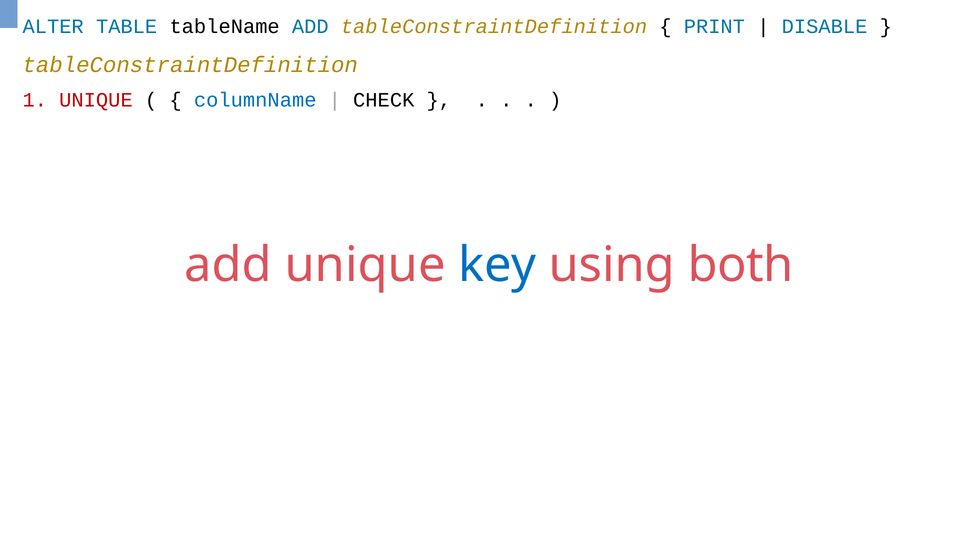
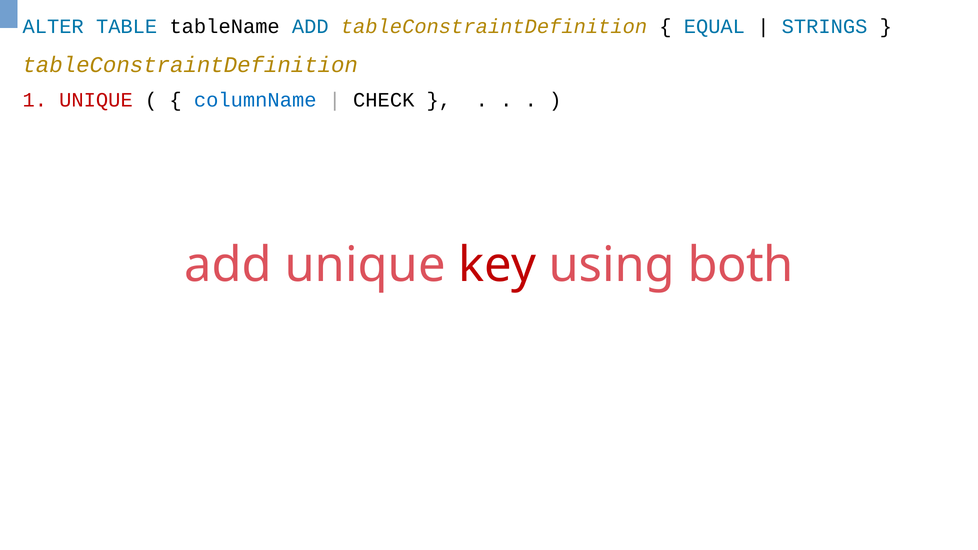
PRINT: PRINT -> EQUAL (714, 27)
DISABLE: DISABLE -> STRINGS (825, 27)
key colour: blue -> red (497, 265)
